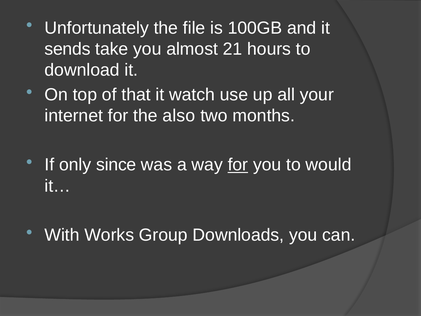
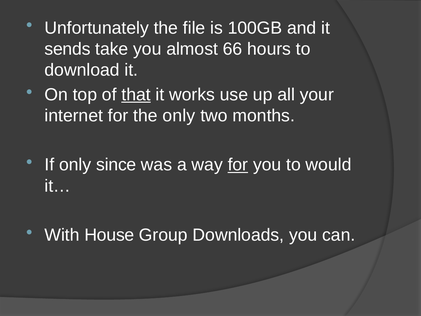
21: 21 -> 66 (233, 49)
that underline: none -> present (136, 95)
watch: watch -> works (192, 95)
the also: also -> only (179, 116)
Works: Works -> House (109, 235)
